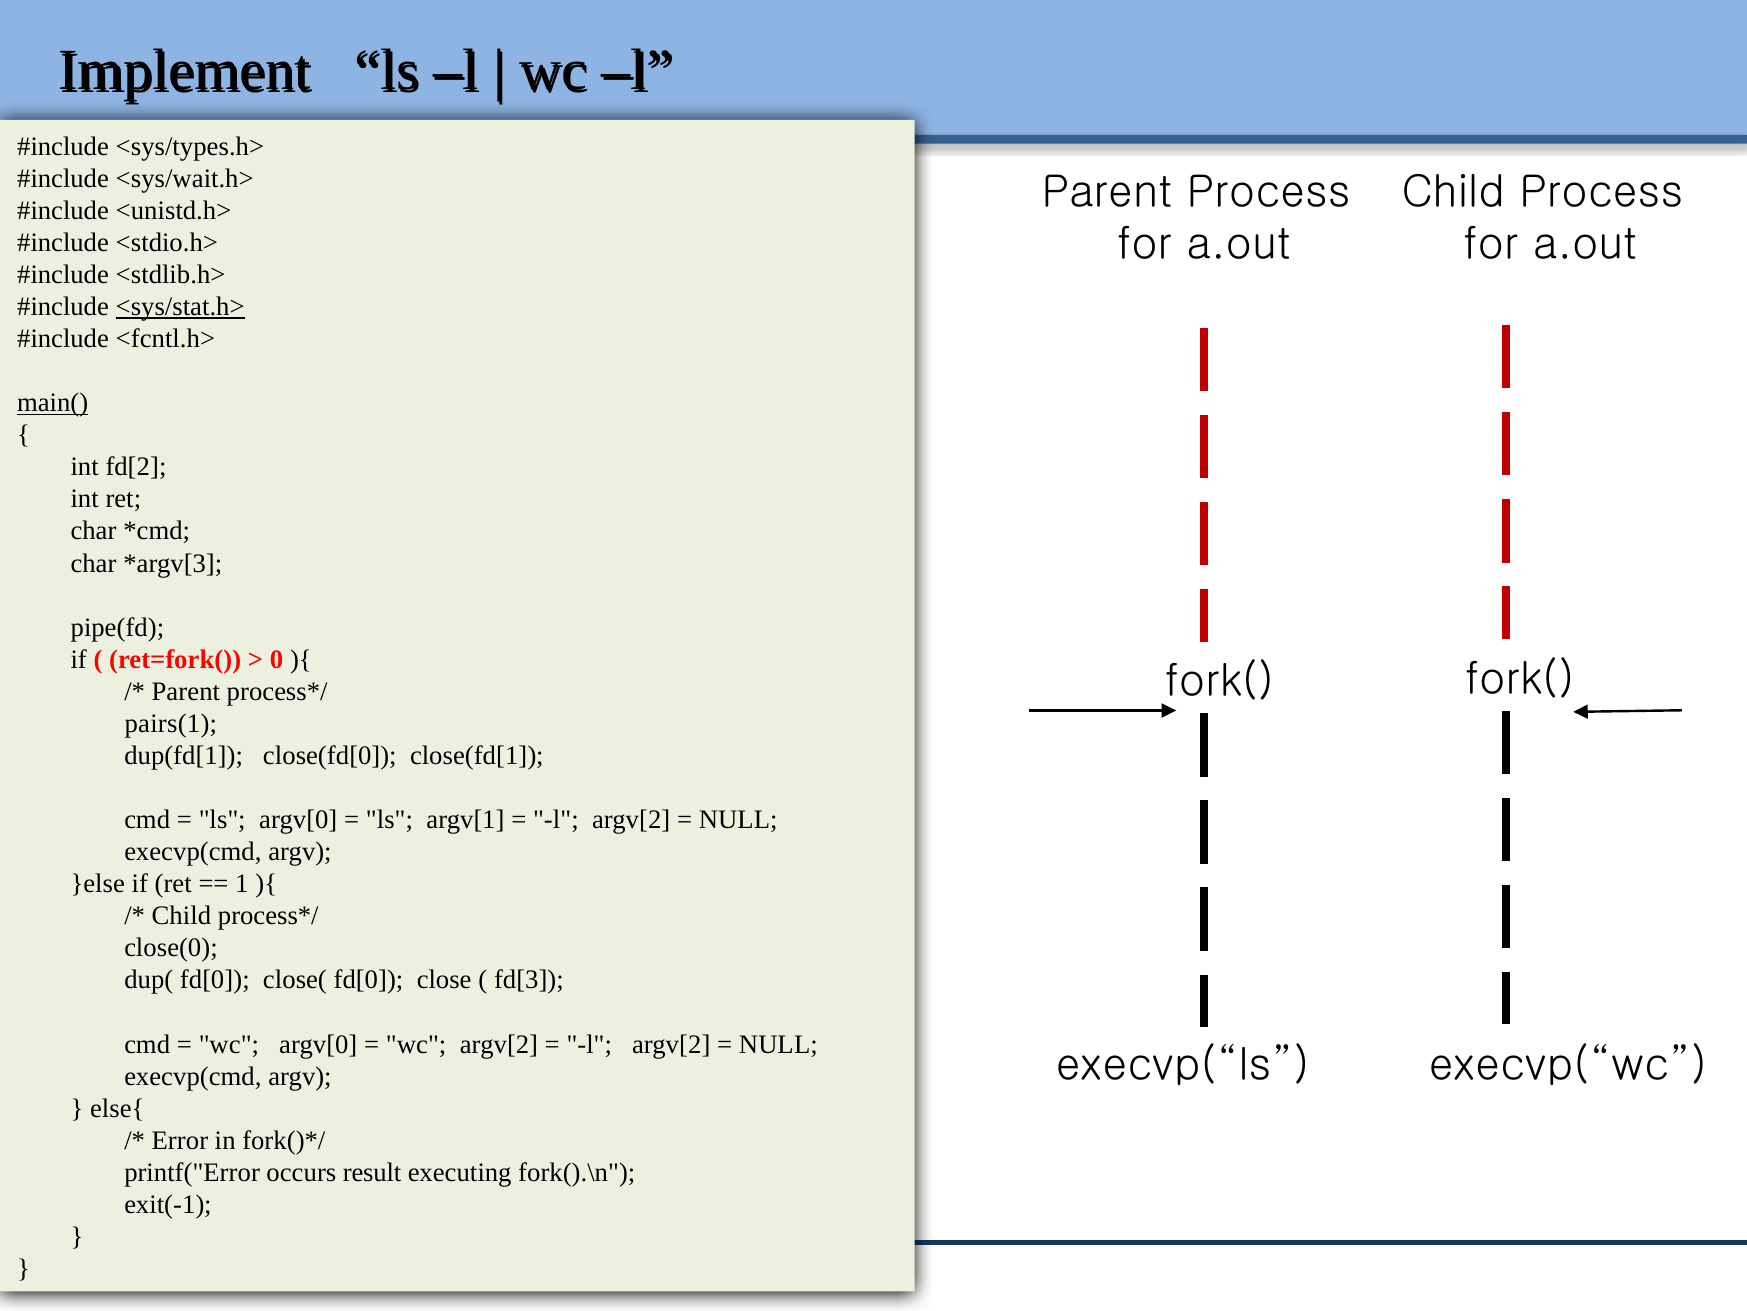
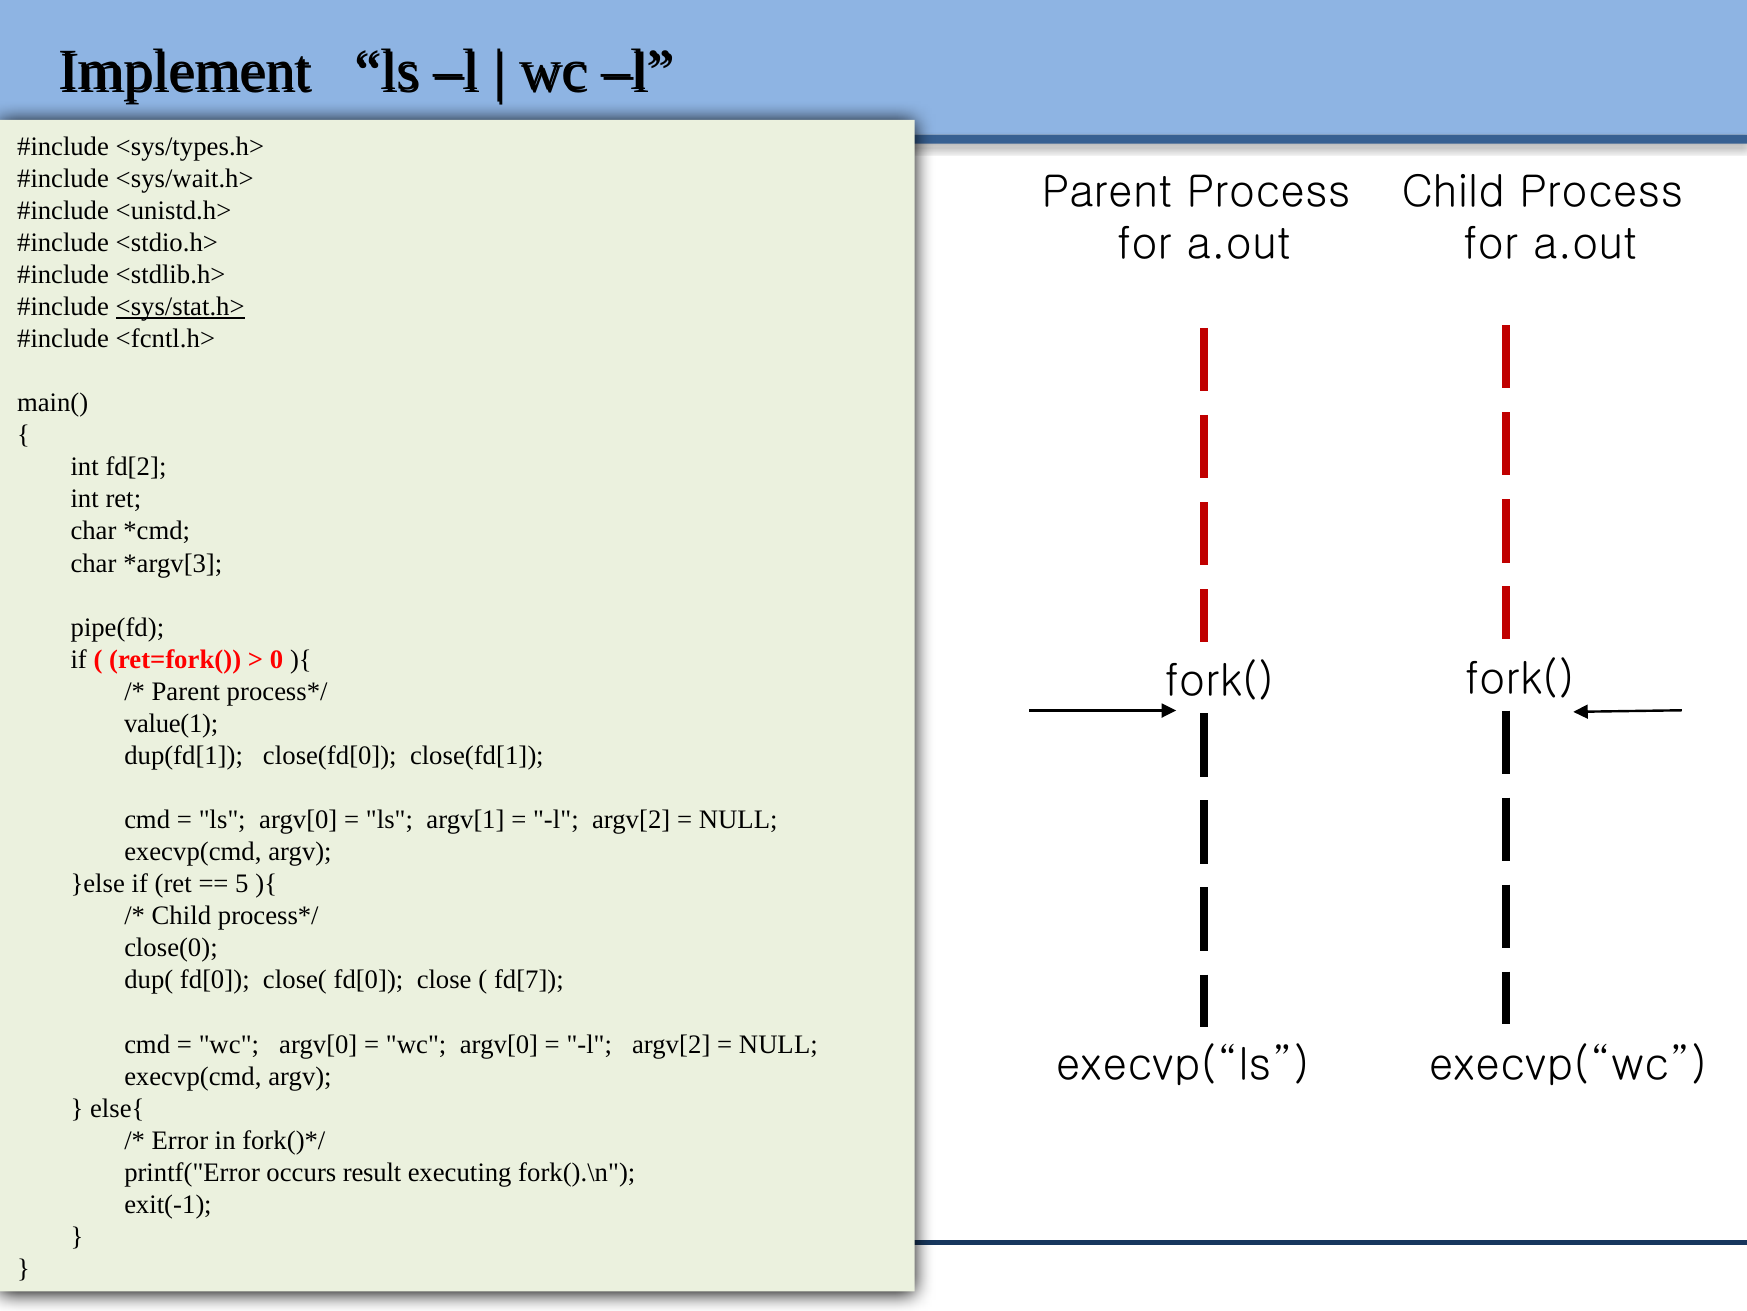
main( underline: present -> none (53, 403)
pairs(1: pairs(1 -> value(1 (171, 723)
1: 1 -> 5 (242, 883)
fd[3: fd[3 -> fd[7 (529, 980)
argv[2: argv[2 -> argv[0 (499, 1044)
